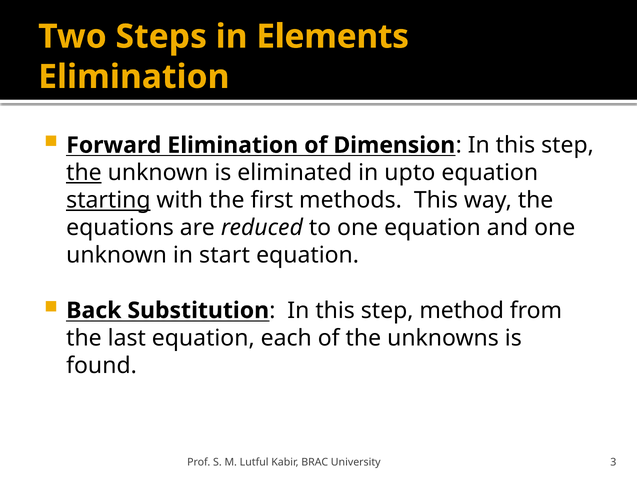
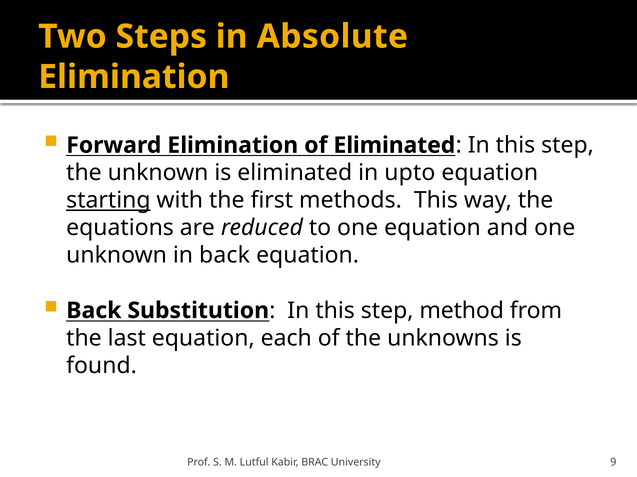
Elements: Elements -> Absolute (332, 37)
of Dimension: Dimension -> Eliminated (394, 145)
the underline: present -> none (84, 173)
in start: start -> back (225, 256)
3: 3 -> 9 (613, 463)
